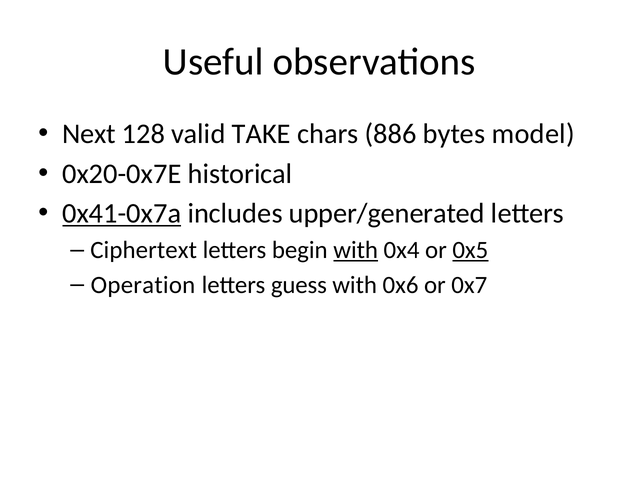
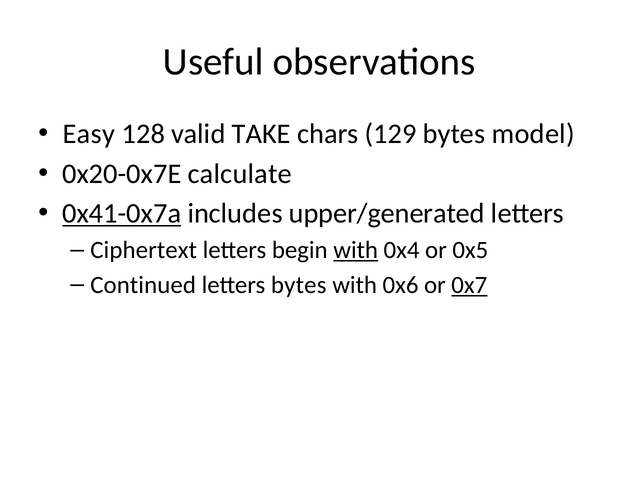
Next: Next -> Easy (89, 134)
886: 886 -> 129 (391, 134)
historical: historical -> calculate (240, 174)
0x5 underline: present -> none (470, 250)
Operation: Operation -> Continued (143, 285)
letters guess: guess -> bytes (299, 285)
0x7 underline: none -> present (469, 285)
